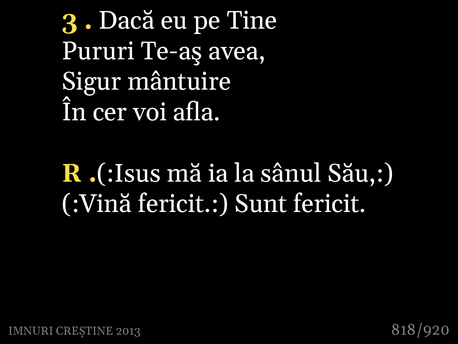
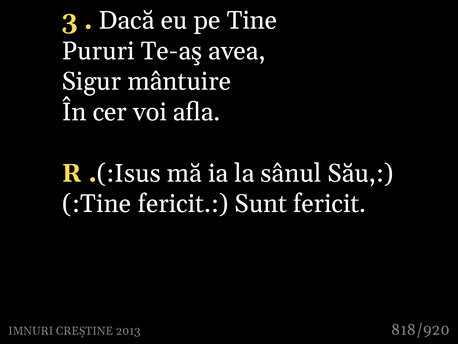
:Vină: :Vină -> :Tine (97, 204)
